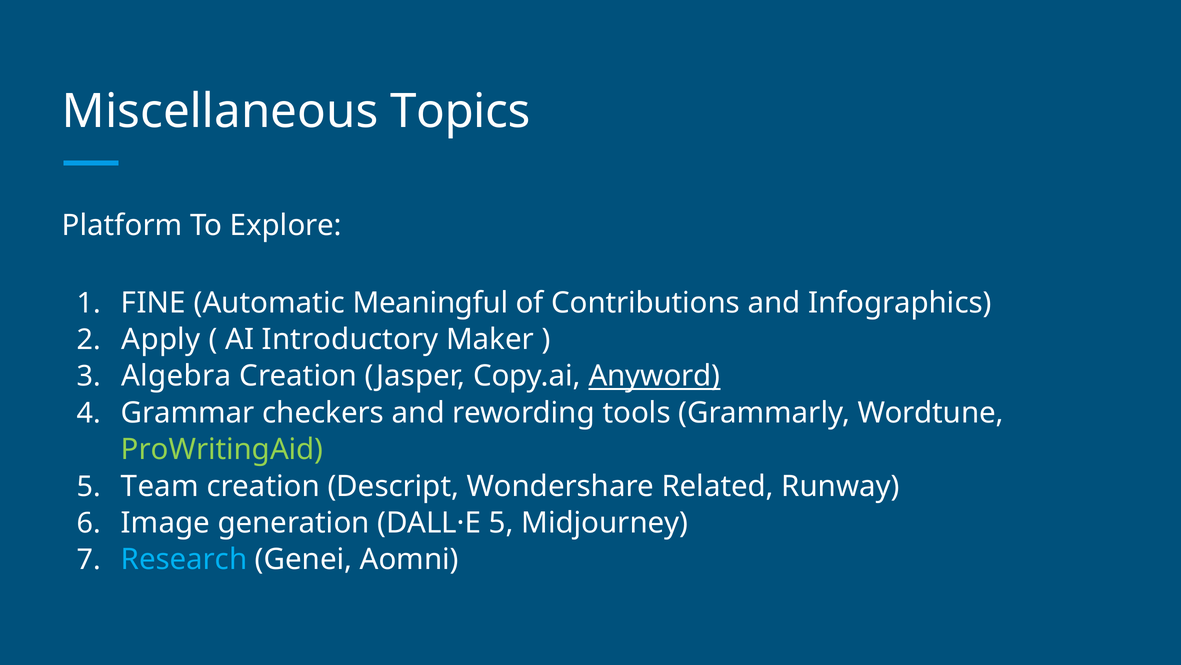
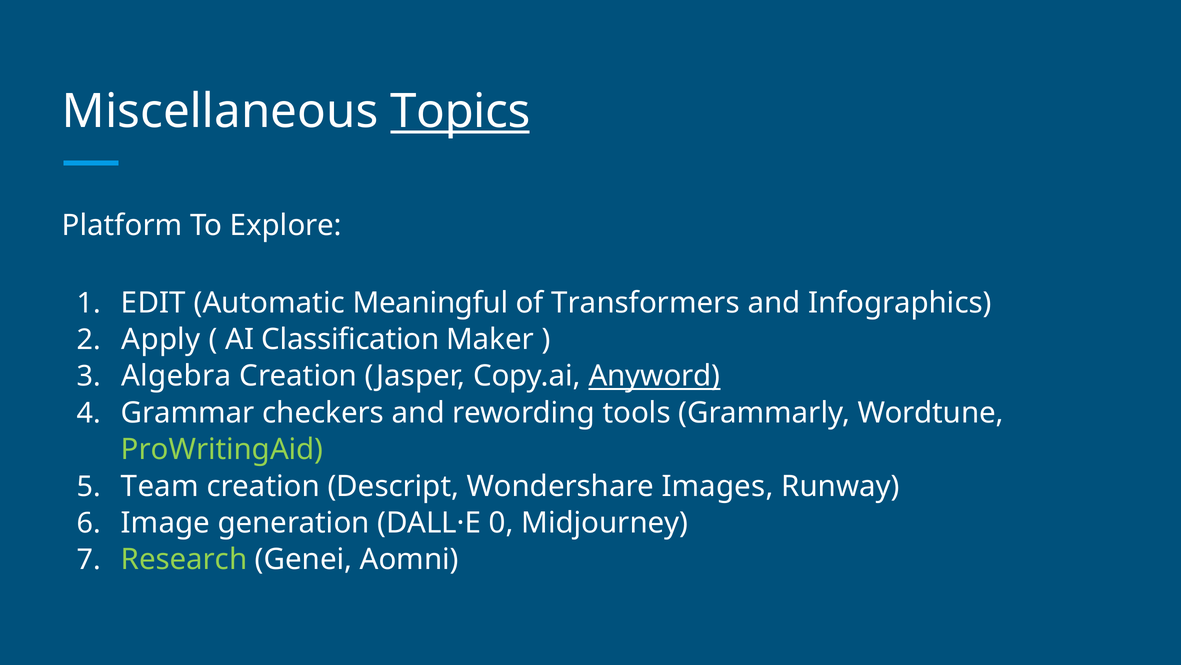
Topics underline: none -> present (460, 111)
FINE: FINE -> EDIT (153, 303)
Contributions: Contributions -> Transformers (646, 303)
Introductory: Introductory -> Classification (350, 339)
Related: Related -> Images (718, 486)
DALL·E 5: 5 -> 0 (501, 522)
Research colour: light blue -> light green (184, 559)
